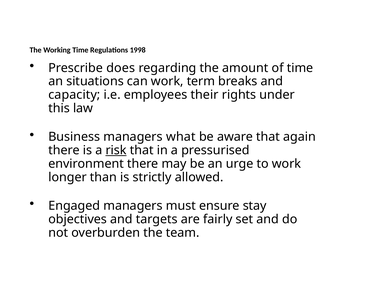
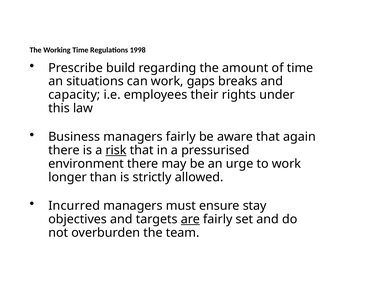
does: does -> build (121, 68)
term: term -> gaps (201, 81)
managers what: what -> fairly (181, 137)
Engaged: Engaged -> Incurred (74, 206)
are underline: none -> present (190, 219)
